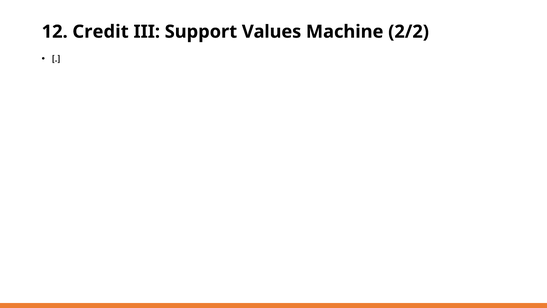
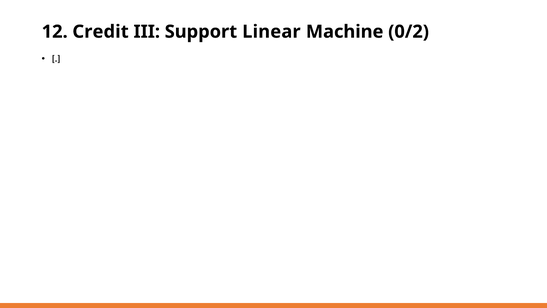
Values: Values -> Linear (271, 32)
2/2: 2/2 -> 0/2 (409, 32)
